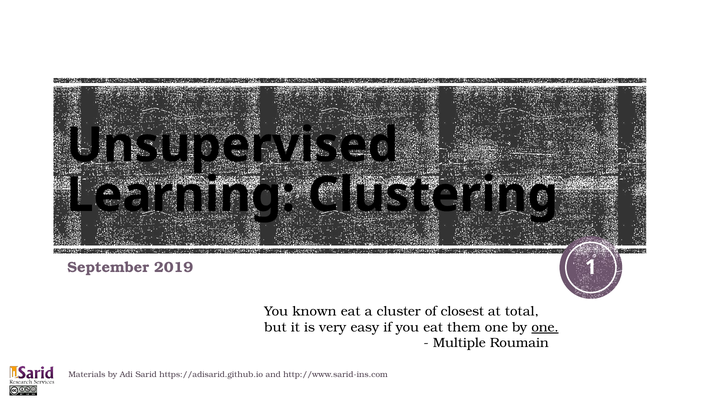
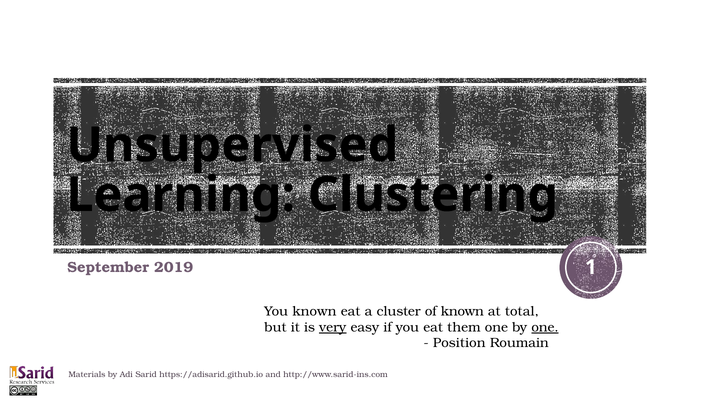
of closest: closest -> known (462, 311)
very underline: none -> present (333, 327)
Multiple: Multiple -> Position (459, 343)
